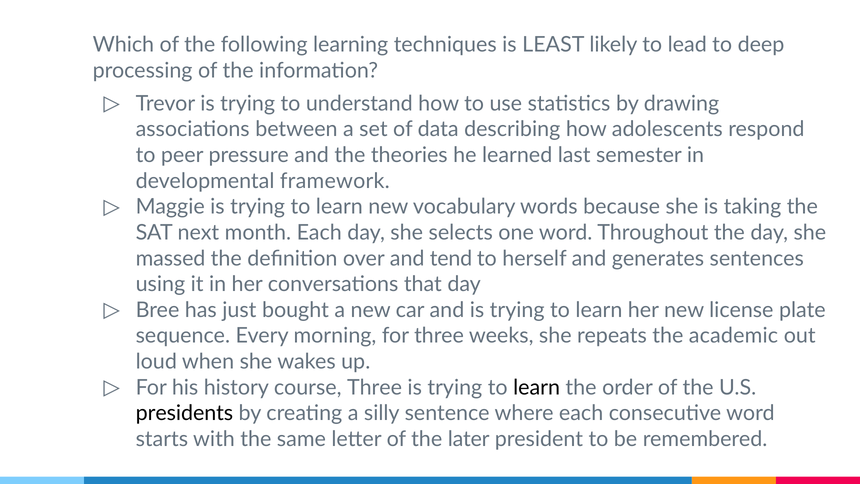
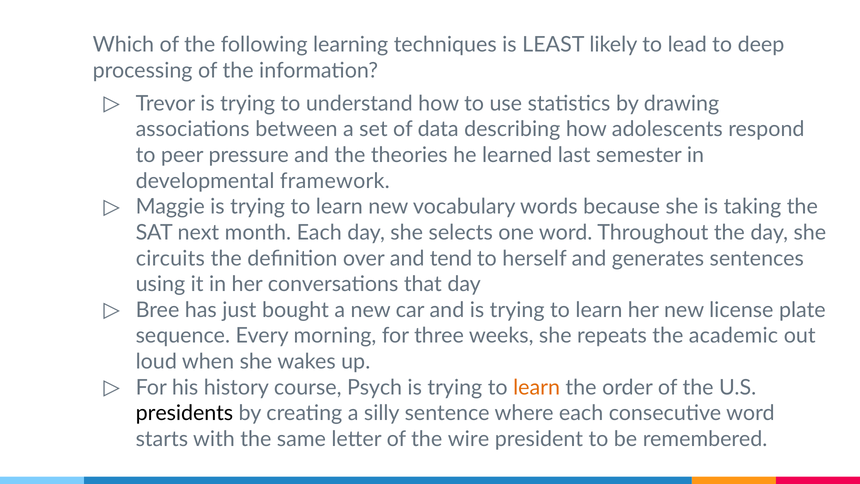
massed: massed -> circuits (170, 258)
course Three: Three -> Psych (375, 387)
learn colour: black -> orange (537, 387)
later: later -> wire (469, 439)
